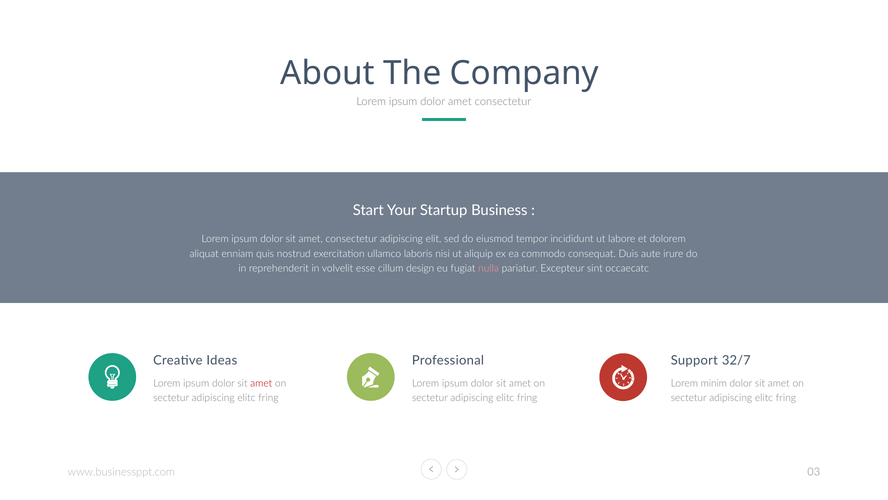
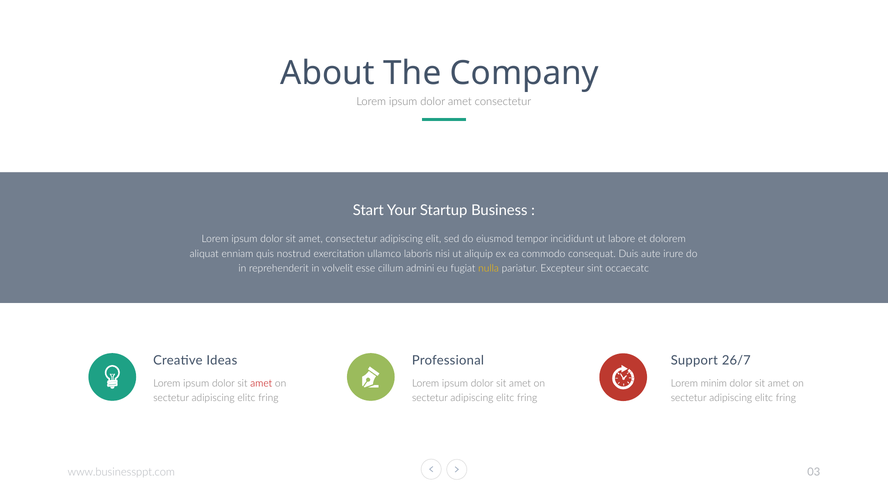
design: design -> admini (420, 268)
nulla colour: pink -> yellow (489, 268)
32/7: 32/7 -> 26/7 (736, 360)
